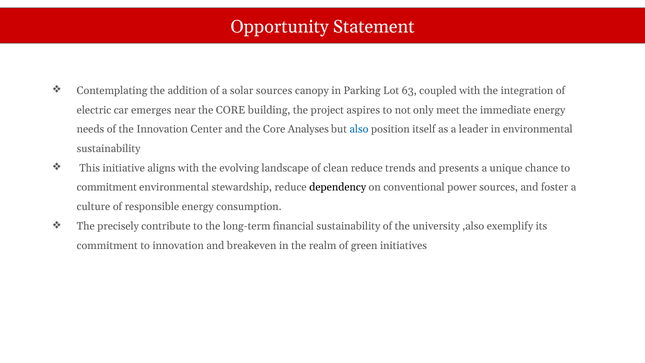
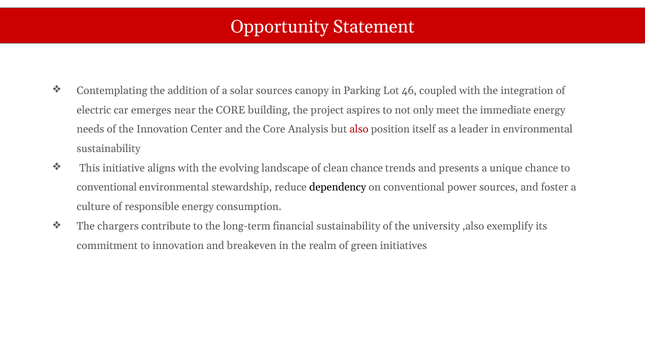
63: 63 -> 46 (409, 91)
Analyses: Analyses -> Analysis (308, 129)
also colour: blue -> red (359, 129)
clean reduce: reduce -> chance (367, 168)
commitment: commitment -> conventional (107, 187)
precisely: precisely -> chargers (118, 226)
